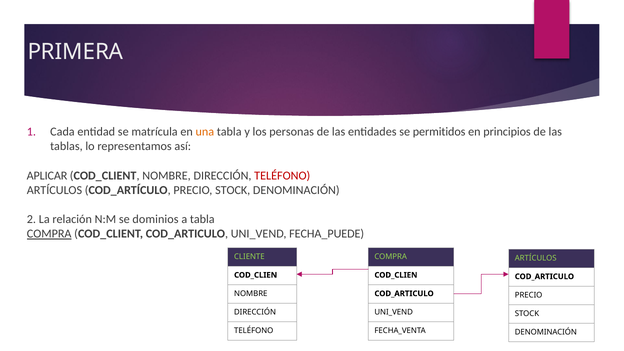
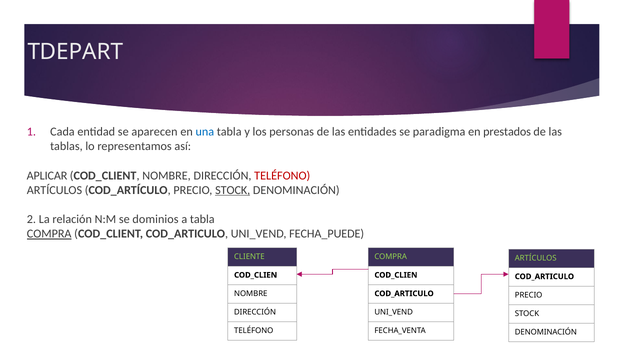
PRIMERA: PRIMERA -> TDEPART (75, 52)
matrícula: matrícula -> aparecen (155, 132)
una colour: orange -> blue (205, 132)
permitidos: permitidos -> paradigma (439, 132)
principios: principios -> prestados (507, 132)
STOCK underline: none -> present (233, 190)
